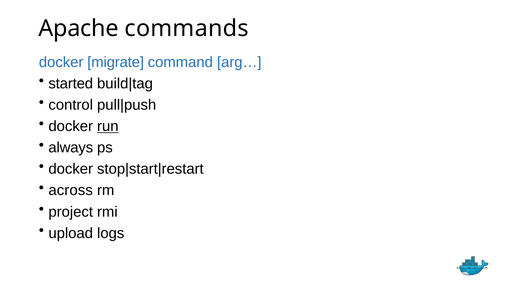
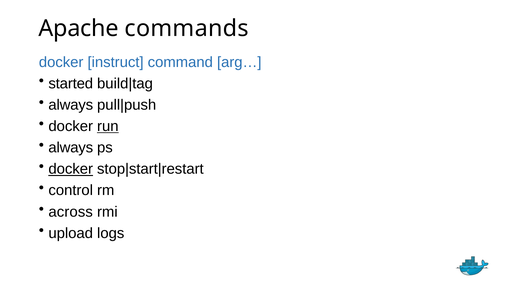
migrate: migrate -> instruct (116, 62)
control: control -> always (71, 105)
docker underline: none -> present (71, 169)
across: across -> control (71, 190)
project: project -> across (71, 212)
